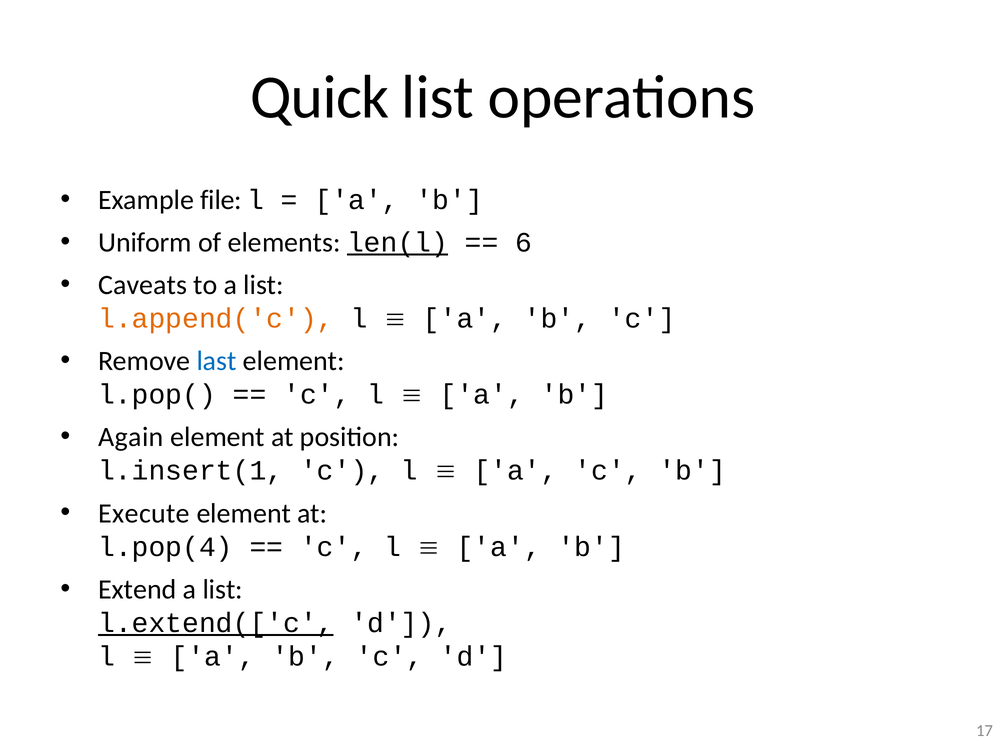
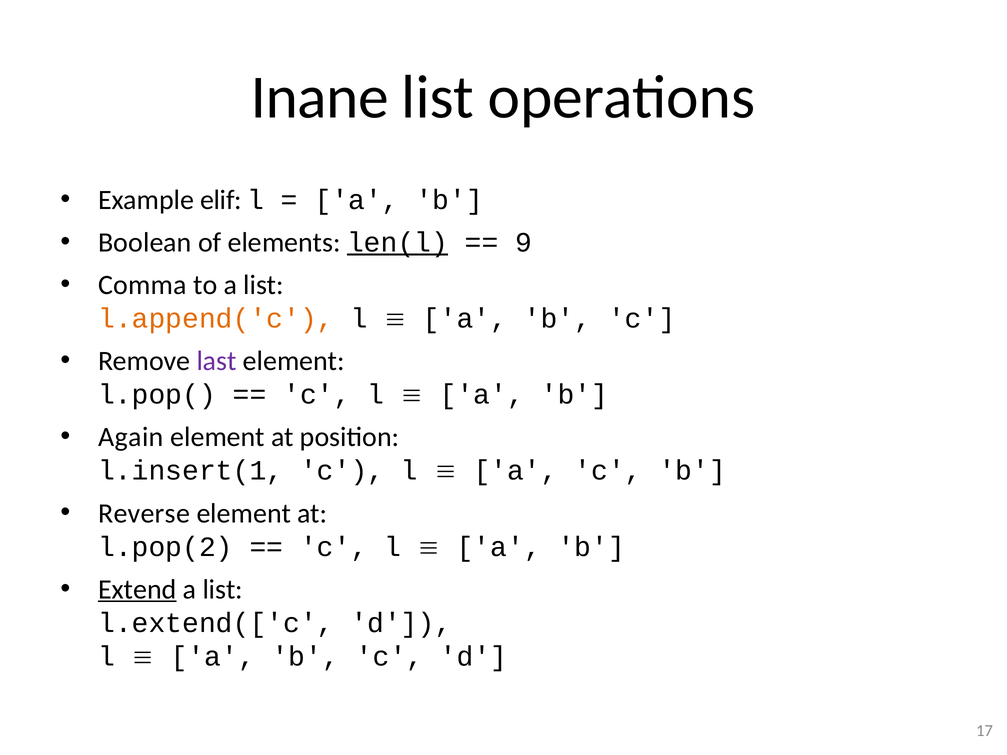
Quick: Quick -> Inane (320, 97)
file: file -> elif (221, 200)
Uniform: Uniform -> Boolean (145, 243)
6: 6 -> 9 (524, 243)
Caveats: Caveats -> Comma (143, 285)
last colour: blue -> purple (216, 361)
Execute: Execute -> Reverse (144, 513)
l.pop(4: l.pop(4 -> l.pop(2 (165, 547)
Extend underline: none -> present (137, 590)
l.extend(['c underline: present -> none (216, 623)
